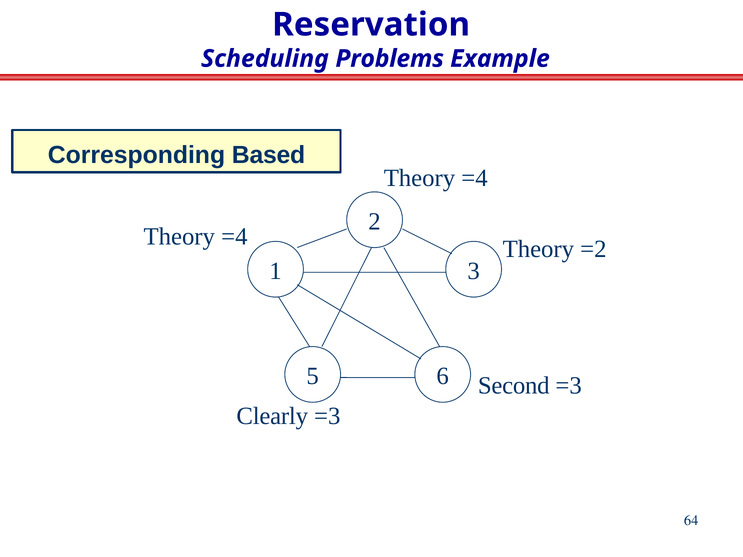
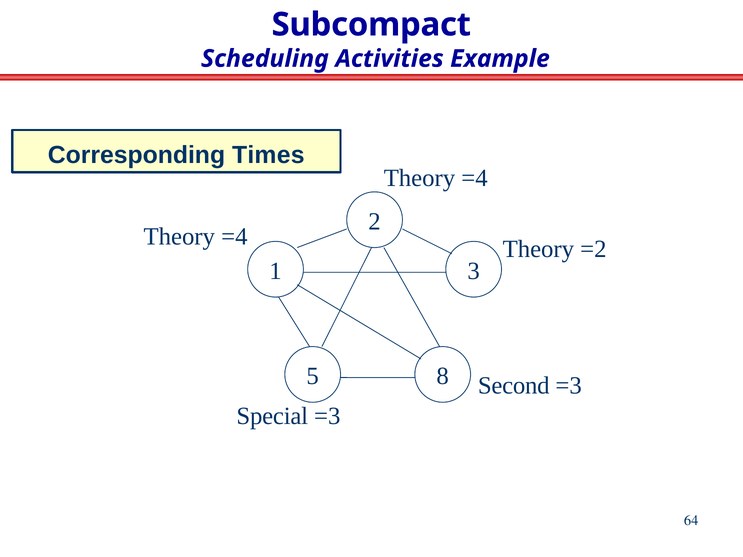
Reservation: Reservation -> Subcompact (371, 25)
Problems: Problems -> Activities (390, 59)
Based: Based -> Times (268, 155)
6: 6 -> 8 (443, 376)
Clearly: Clearly -> Special (272, 417)
